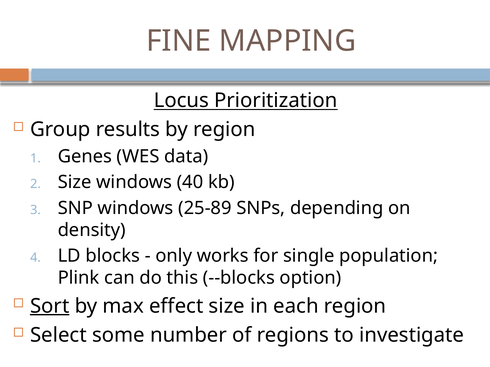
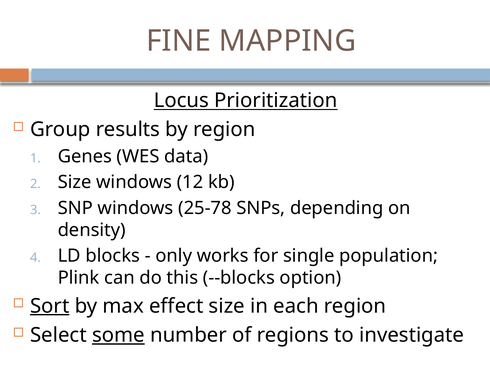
40: 40 -> 12 (190, 182)
25-89: 25-89 -> 25-78 (205, 208)
some underline: none -> present (118, 336)
